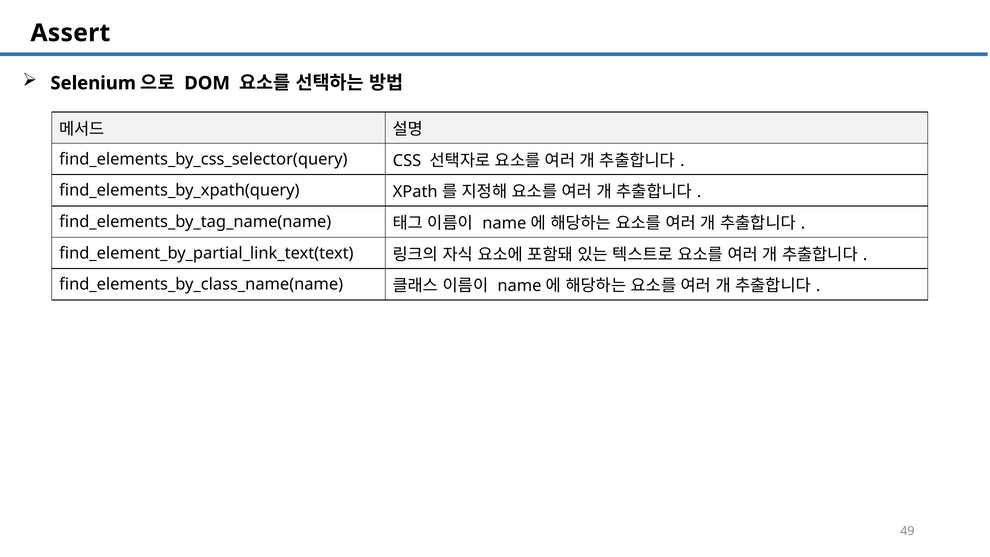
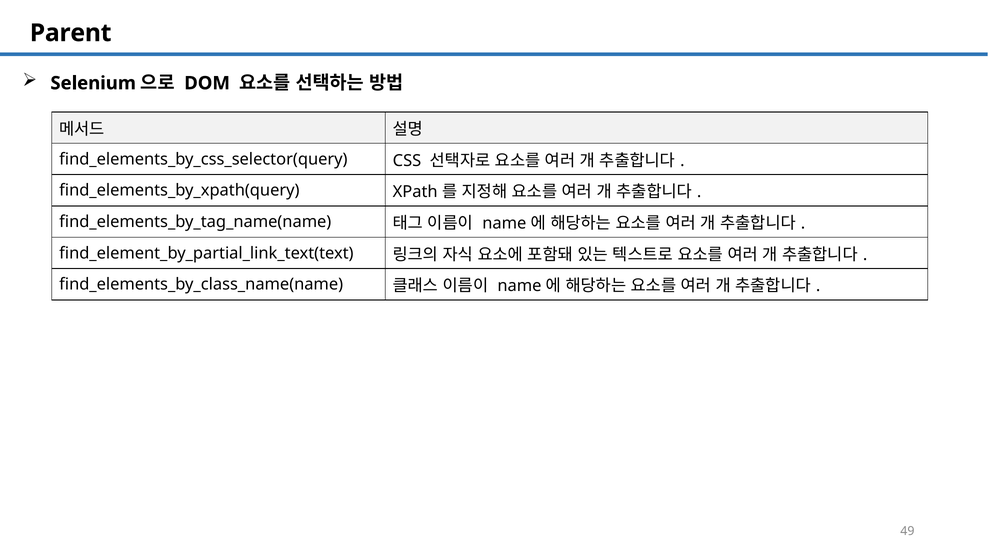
Assert: Assert -> Parent (71, 33)
